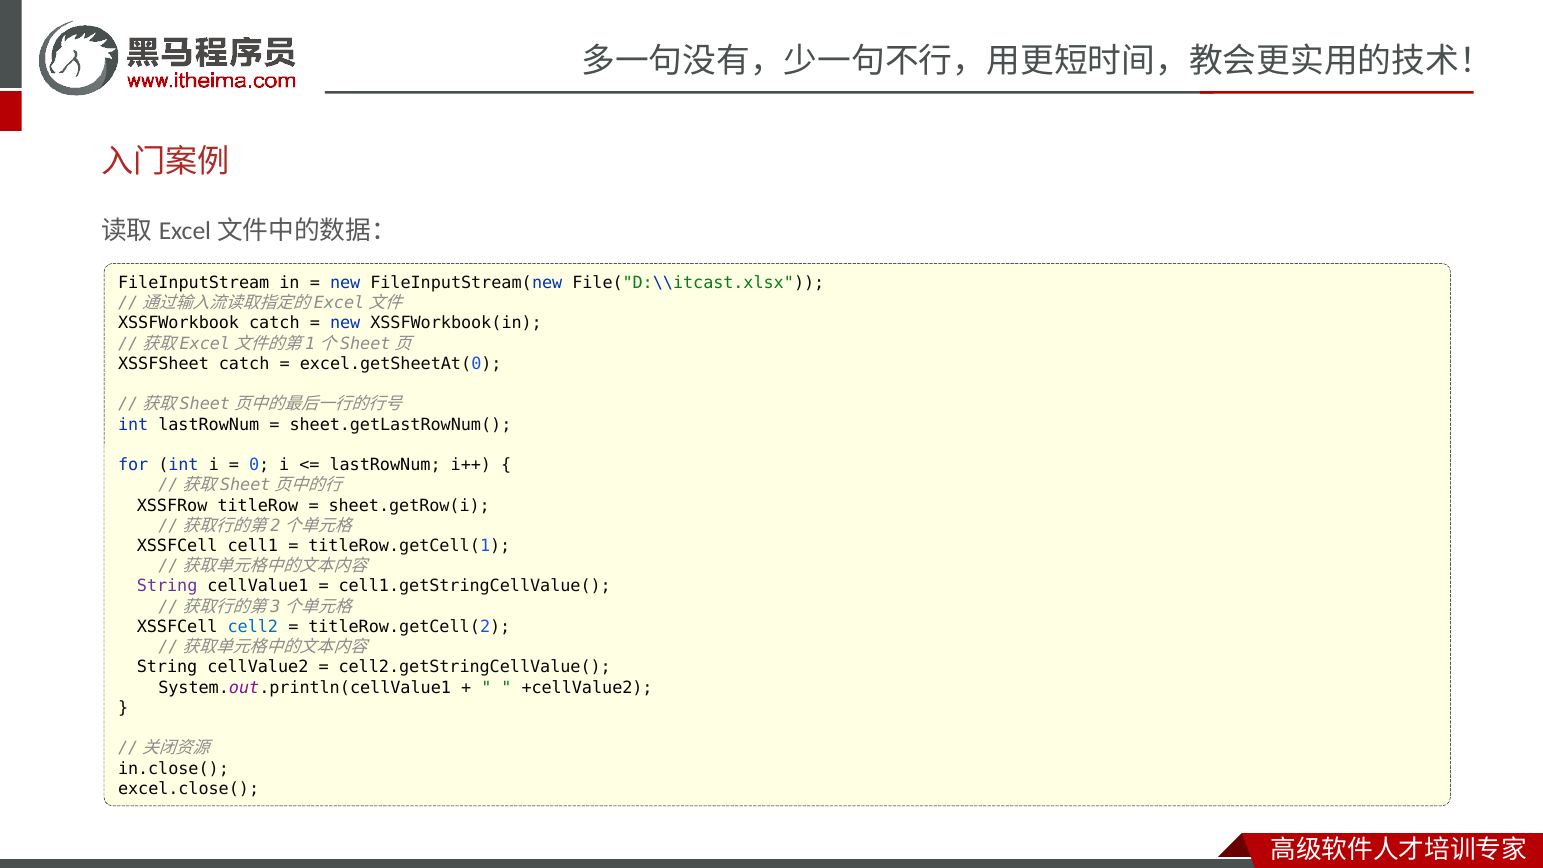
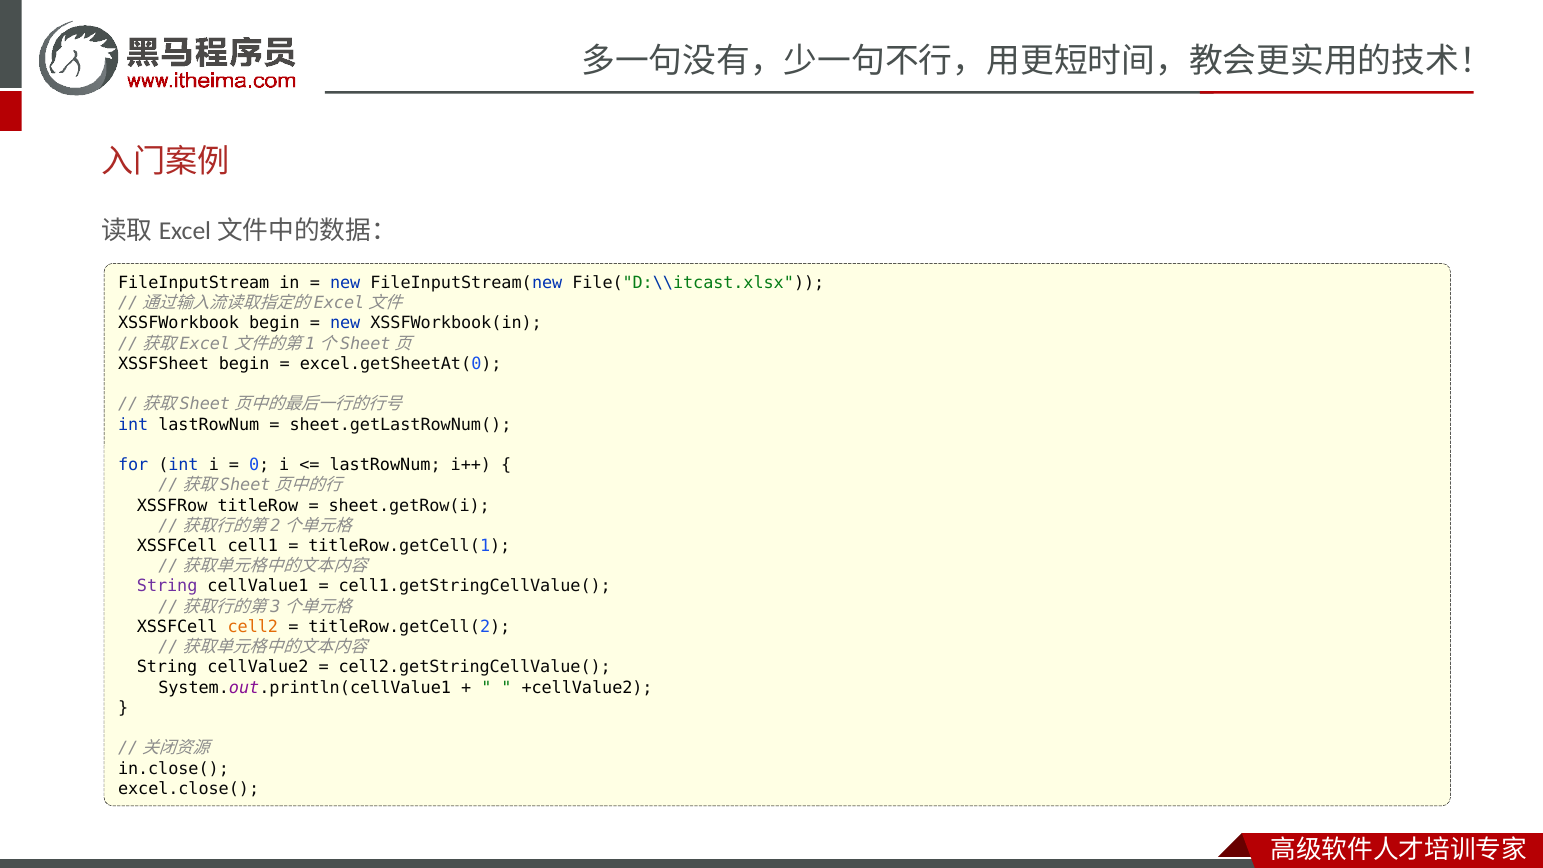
XSSFWorkbook catch: catch -> begin (274, 323)
XSSFSheet catch: catch -> begin (244, 364)
cell2 colour: blue -> orange (253, 627)
